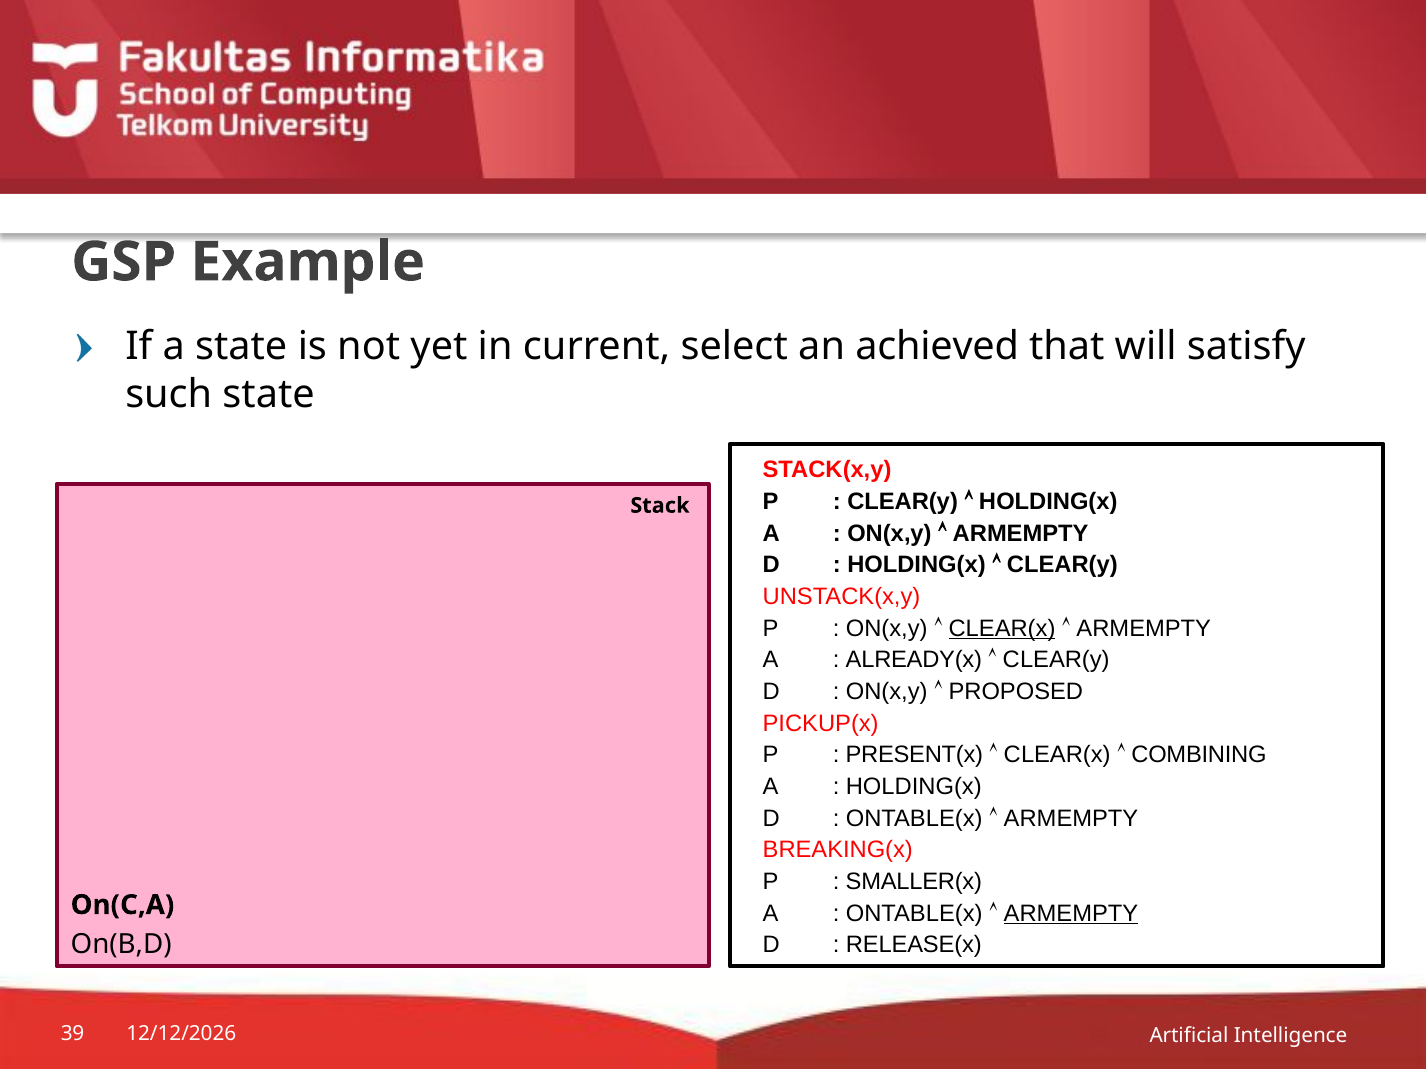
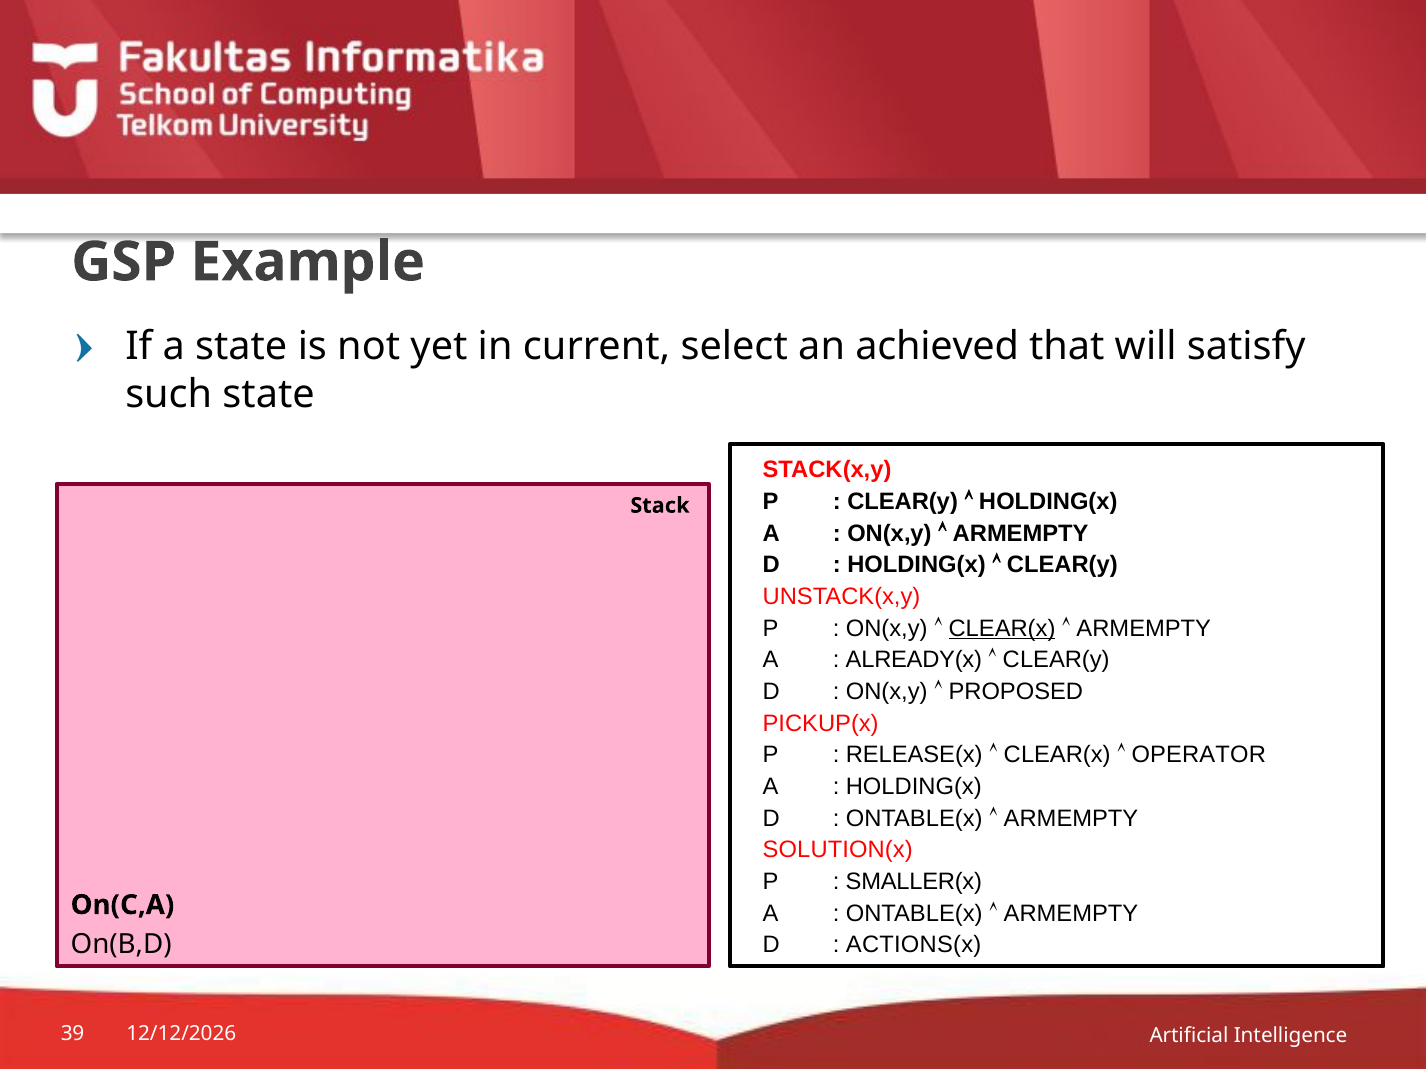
PRESENT(x: PRESENT(x -> RELEASE(x (914, 755)
COMBINING: COMBINING -> OPERATOR (1199, 755)
BREAKING(x: BREAKING(x -> SOLUTION(x (838, 850)
ARMEMPTY underline: present -> none (1071, 914)
RELEASE(x: RELEASE(x -> ACTIONS(x (914, 945)
